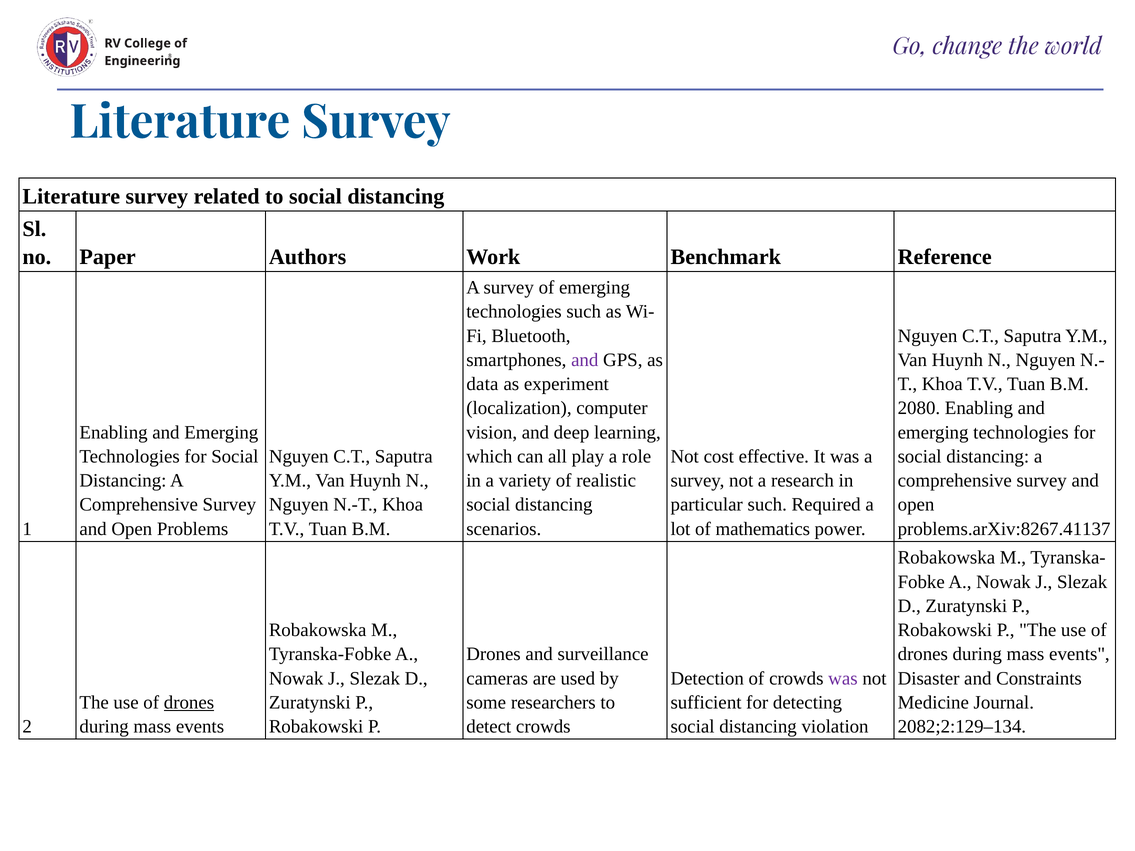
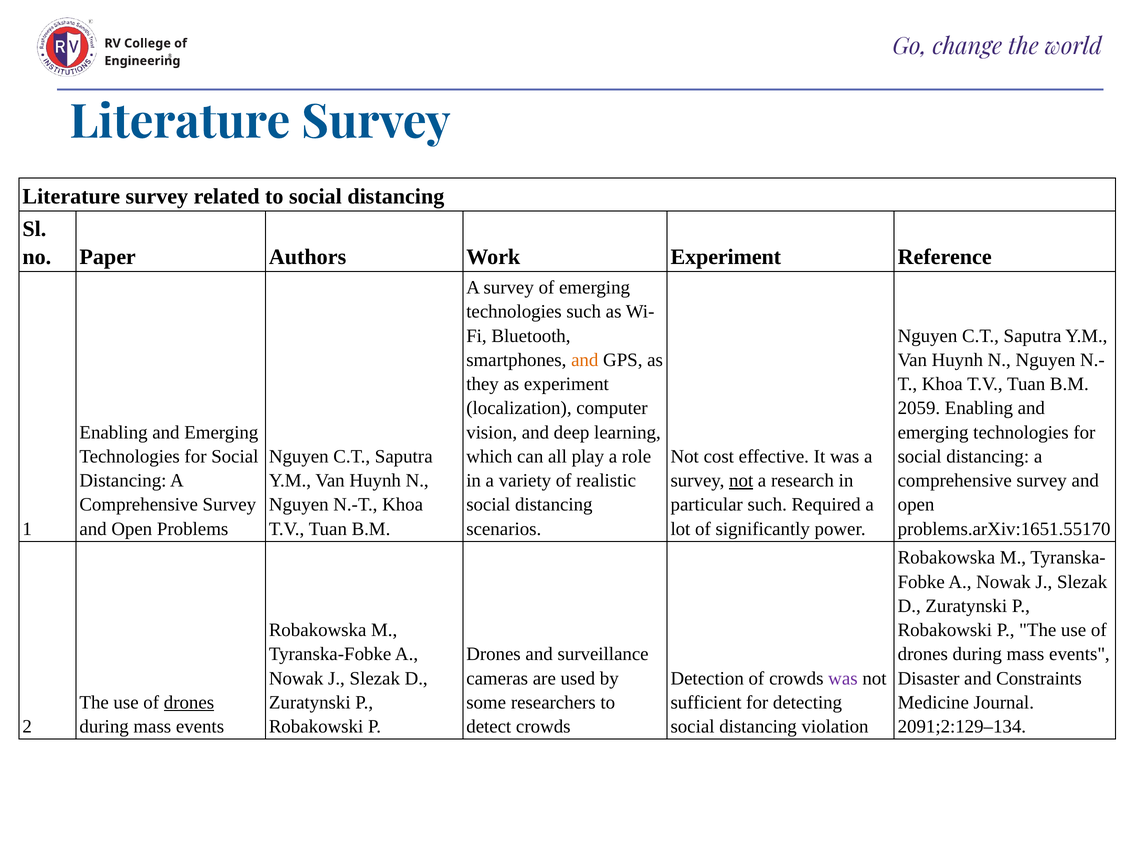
Work Benchmark: Benchmark -> Experiment (726, 257)
and colour: purple -> orange (585, 360)
data: data -> they (483, 384)
2080: 2080 -> 2059 (919, 408)
not underline: none -> present (741, 481)
mathematics: mathematics -> significantly (763, 529)
problems.arXiv:8267.41137: problems.arXiv:8267.41137 -> problems.arXiv:1651.55170 (1004, 529)
2082;2:129–134: 2082;2:129–134 -> 2091;2:129–134 (962, 727)
